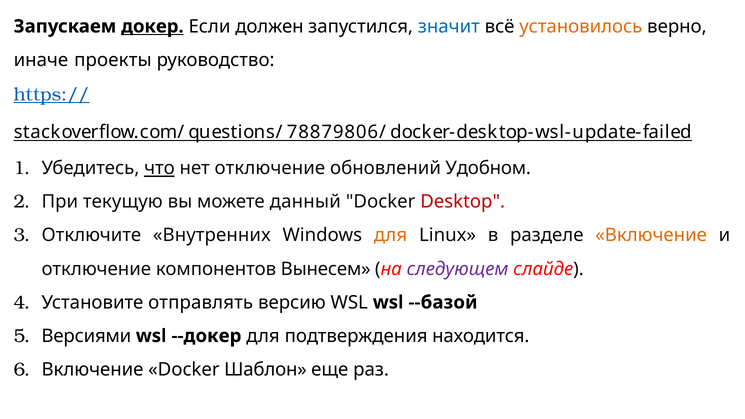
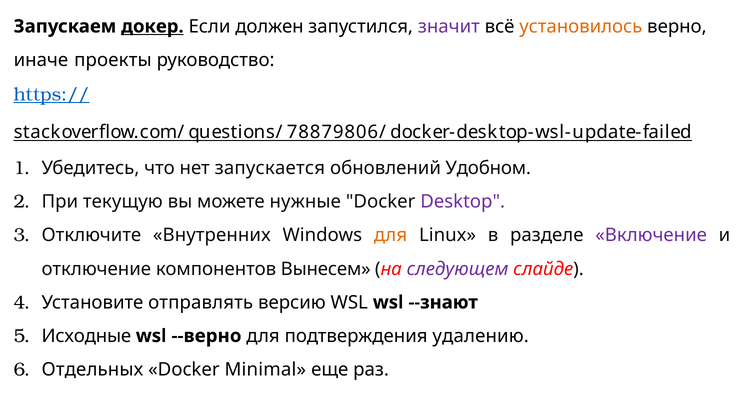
значит colour: blue -> purple (449, 26)
что underline: present -> none (159, 168)
нет отключение: отключение -> запускается (270, 168)
данный: данный -> нужные (305, 202)
Desktop colour: red -> purple (463, 202)
Включение colour: orange -> purple (651, 235)
--базой: --базой -> --знают (443, 302)
Версиями: Версиями -> Исходные (86, 336)
--докер: --докер -> --верно (206, 336)
находится: находится -> удалению (481, 336)
Включение: Включение -> Отдельных (92, 369)
Шаблон: Шаблон -> Minimal (265, 369)
